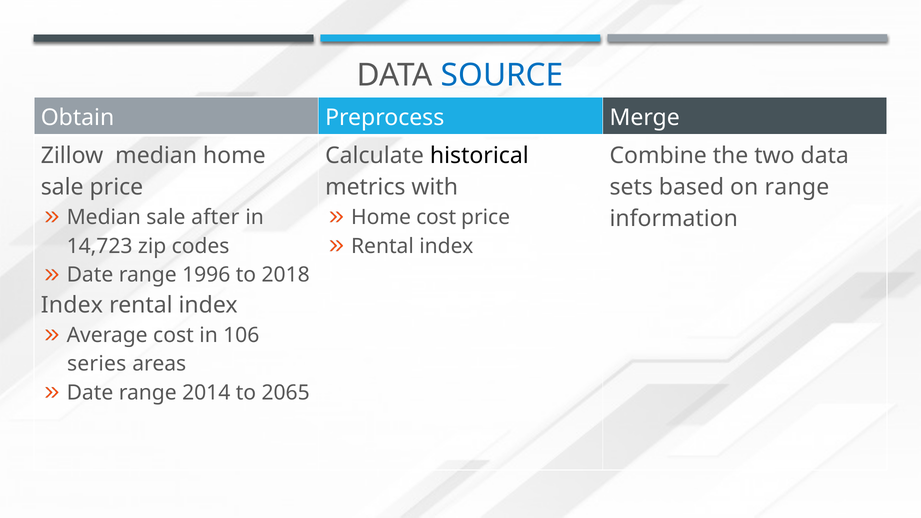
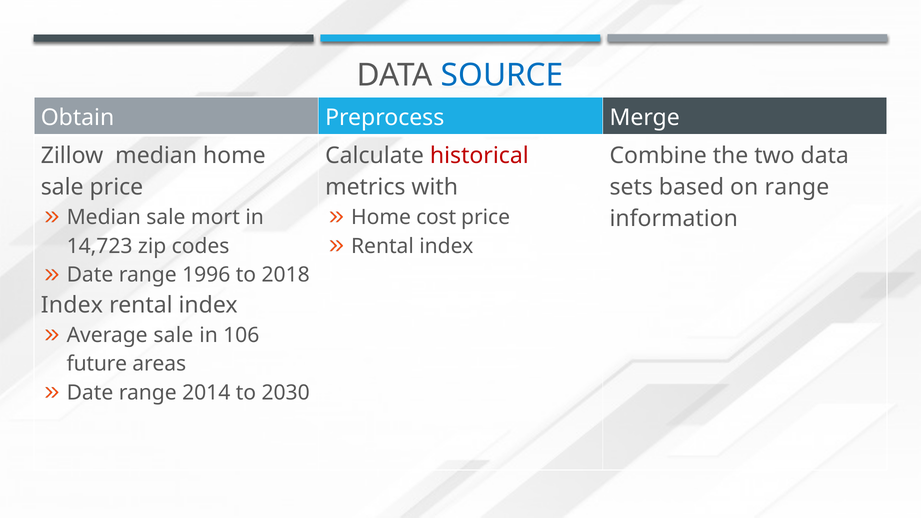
historical colour: black -> red (479, 156)
after: after -> mort (215, 217)
Average cost: cost -> sale (173, 335)
series: series -> future (97, 364)
2065: 2065 -> 2030 (286, 393)
